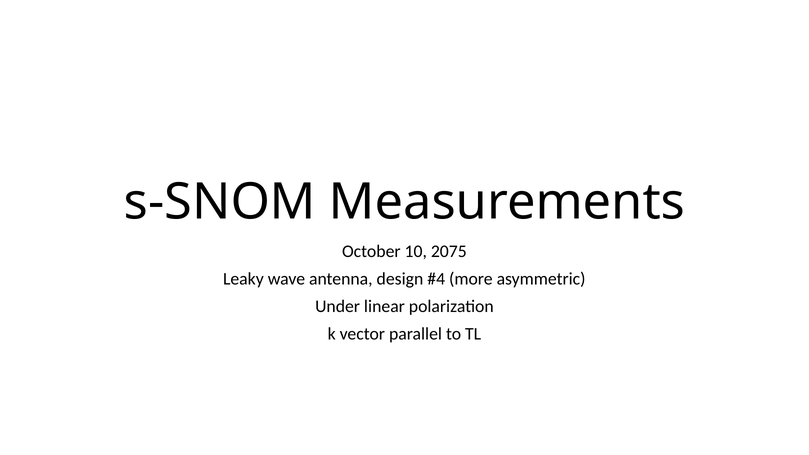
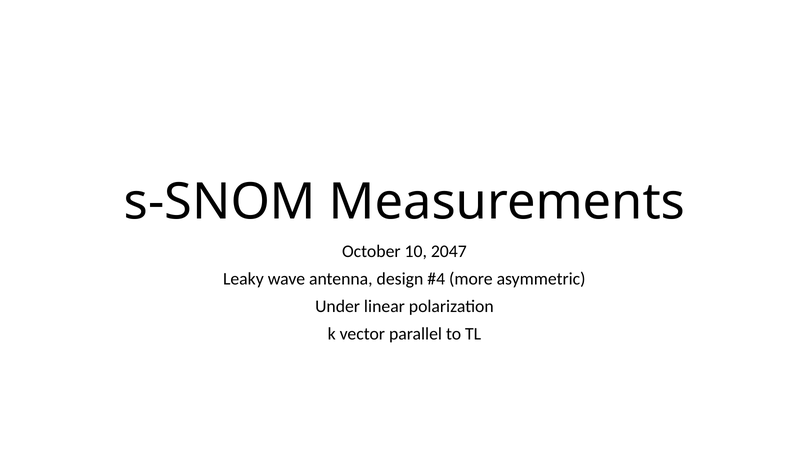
2075: 2075 -> 2047 (449, 251)
